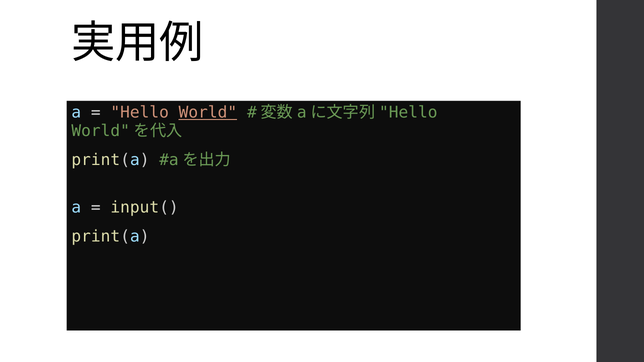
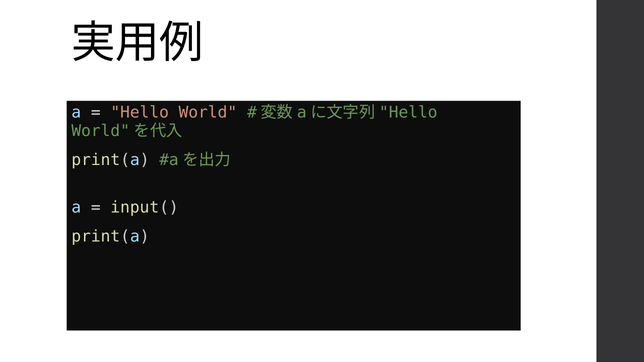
World underline: present -> none (208, 113)
